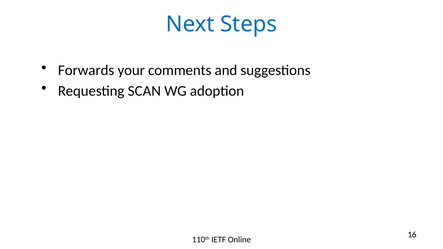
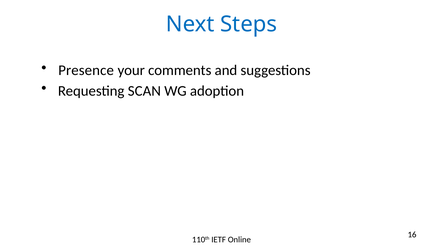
Forwards: Forwards -> Presence (86, 70)
